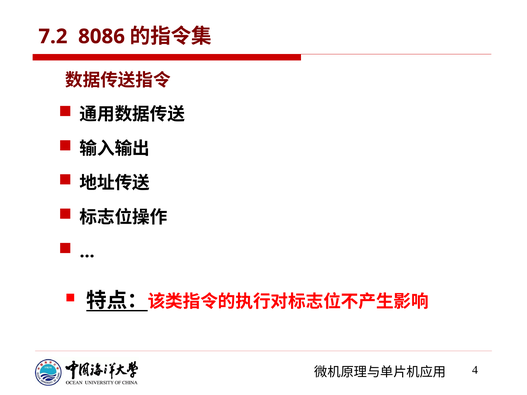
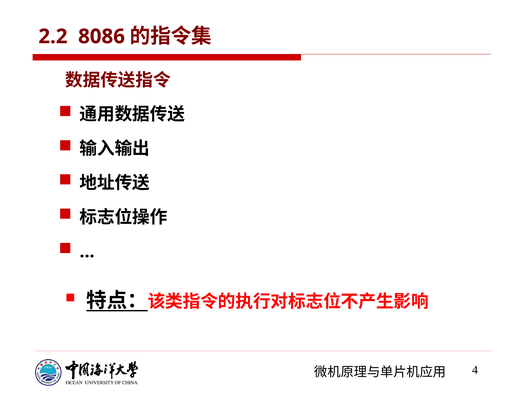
7.2: 7.2 -> 2.2 (53, 36)
